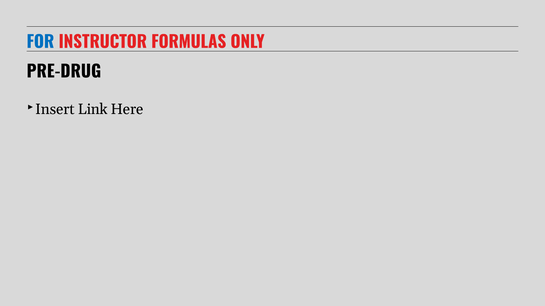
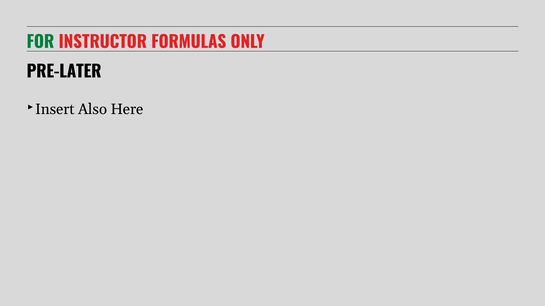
FOR colour: blue -> green (40, 42)
PRE-DRUG: PRE-DRUG -> PRE-LATER (64, 72)
Link: Link -> Also (93, 109)
